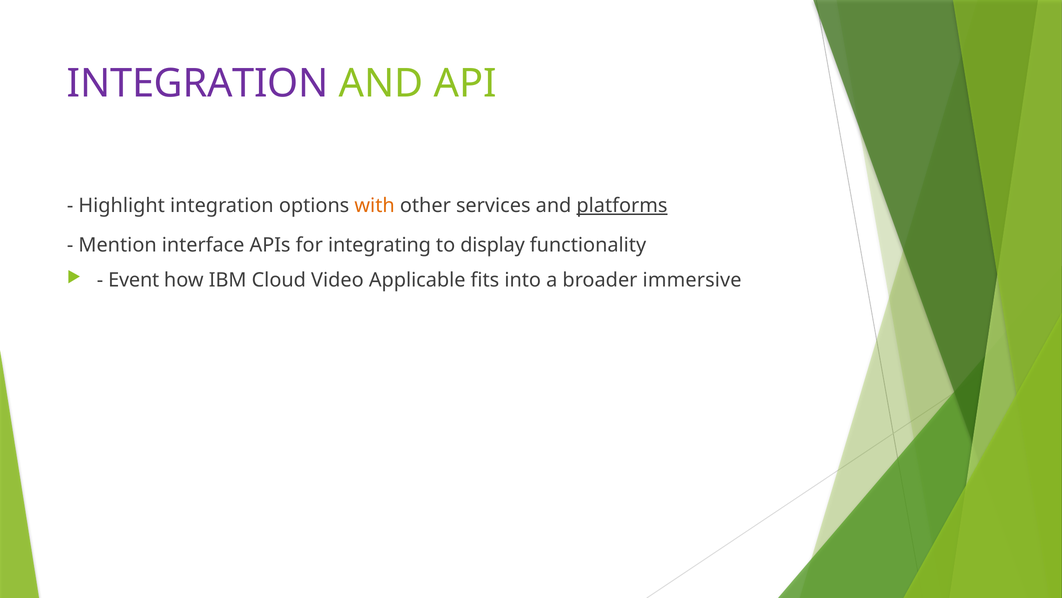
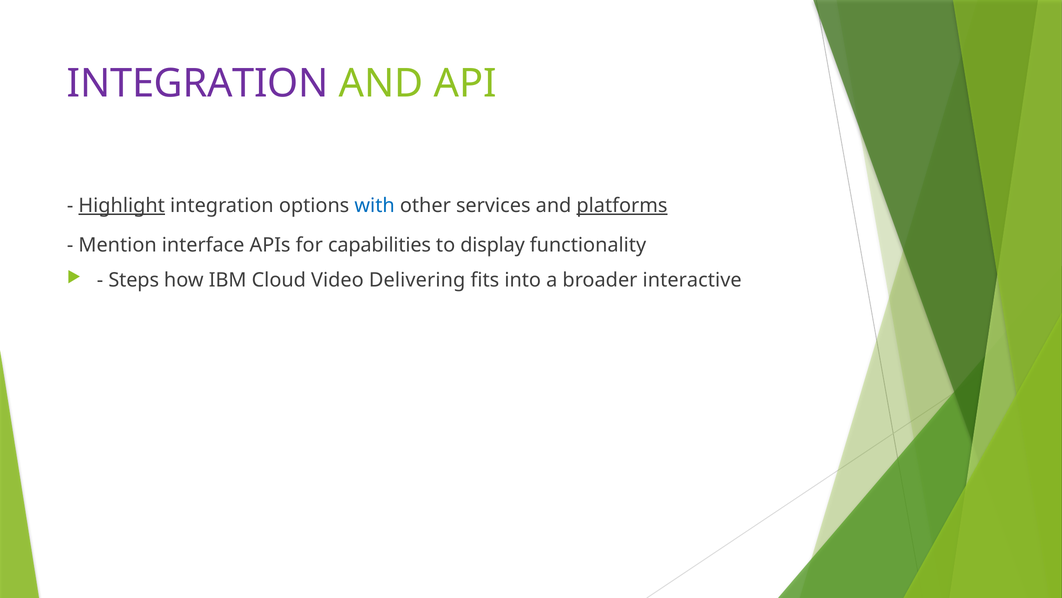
Highlight underline: none -> present (122, 206)
with colour: orange -> blue (375, 206)
integrating: integrating -> capabilities (380, 245)
Event: Event -> Steps (134, 280)
Applicable: Applicable -> Delivering (417, 280)
immersive: immersive -> interactive (692, 280)
